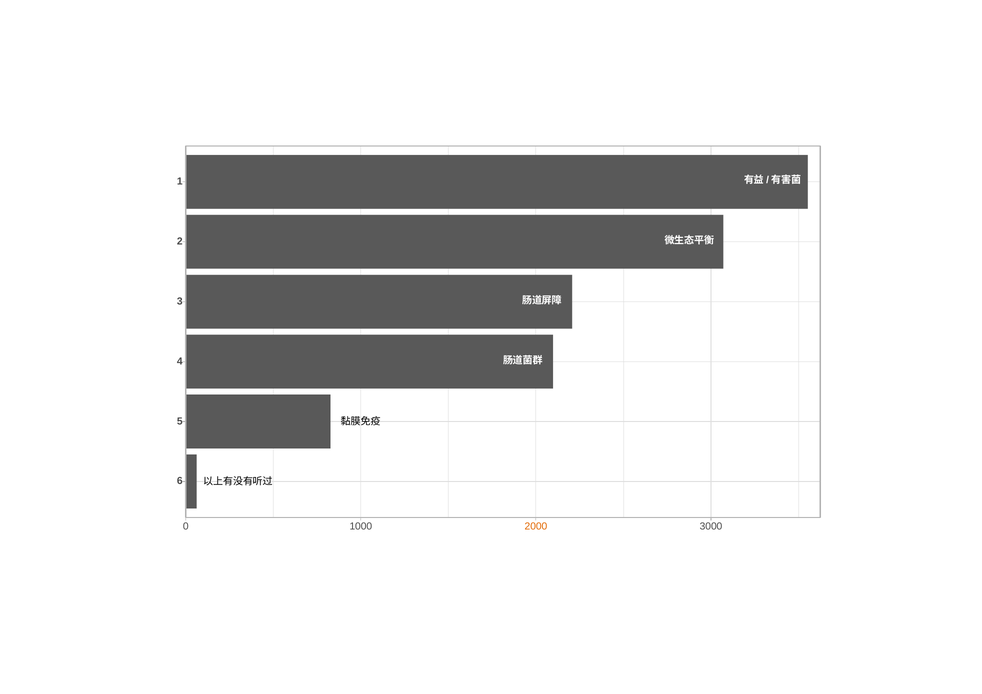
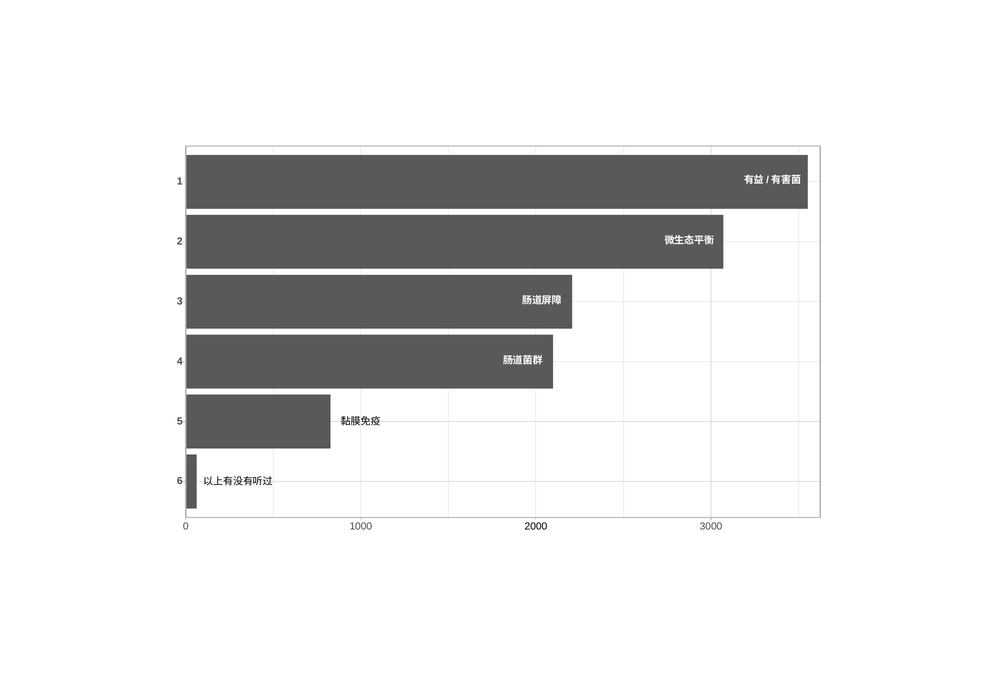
2000 colour: orange -> black (536, 527)
